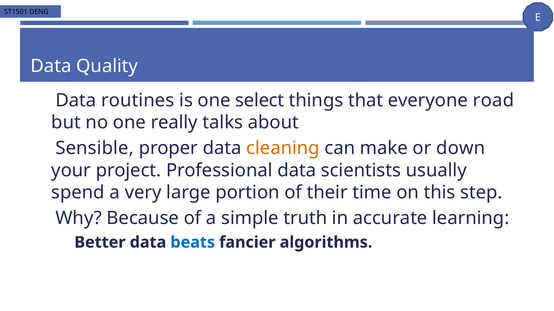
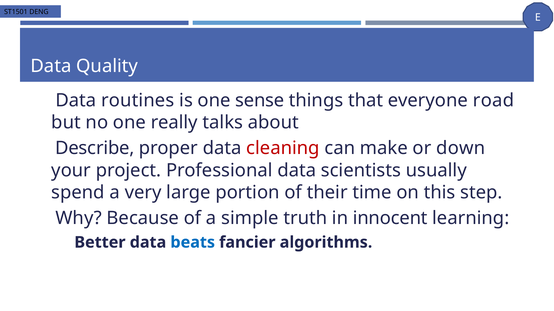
select: select -> sense (260, 100)
Sensible: Sensible -> Describe (95, 148)
cleaning colour: orange -> red (283, 148)
accurate: accurate -> innocent (390, 219)
